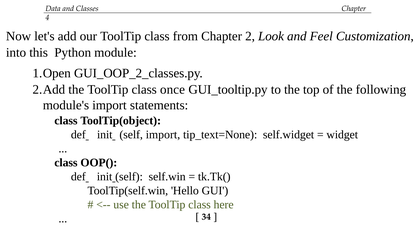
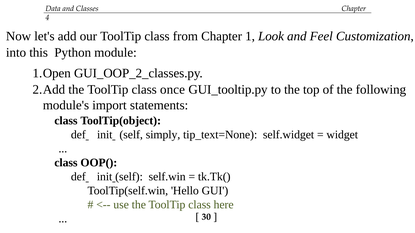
2: 2 -> 1 (250, 36)
self import: import -> simply (163, 135)
34: 34 -> 30 (206, 217)
